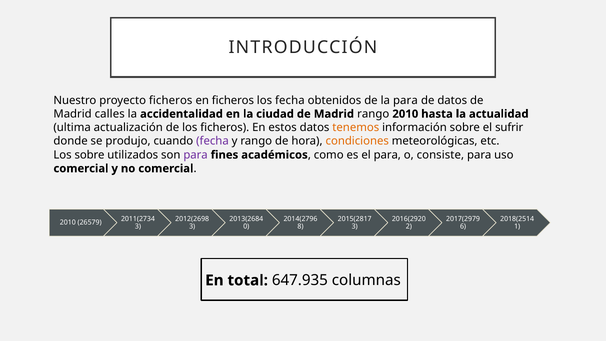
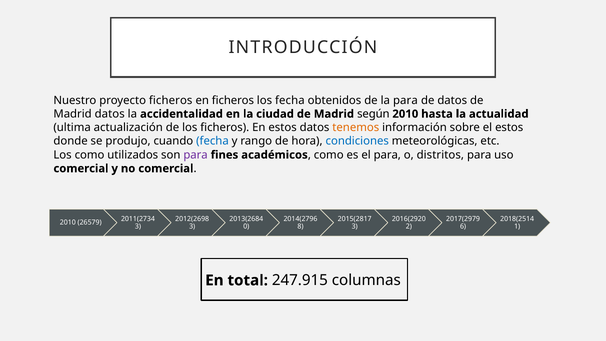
Madrid calles: calles -> datos (110, 114)
Madrid rango: rango -> según (373, 114)
el sufrir: sufrir -> estos (509, 128)
fecha colour: purple -> blue (212, 141)
condiciones colour: orange -> blue (357, 141)
Los sobre: sobre -> como (90, 155)
consiste: consiste -> distritos (440, 155)
647.935: 647.935 -> 247.915 (300, 280)
